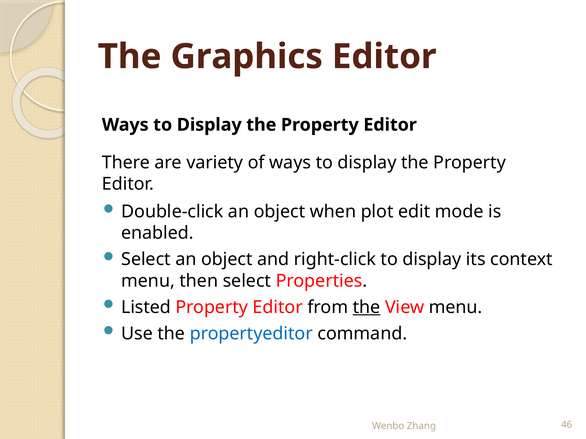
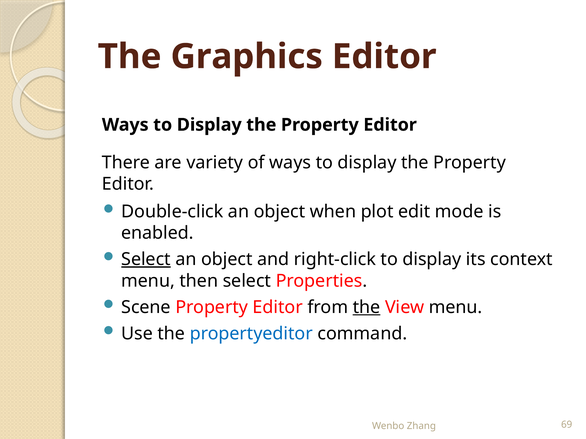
Select underline: none -> present (146, 260)
Listed: Listed -> Scene (146, 307)
46: 46 -> 69 (567, 425)
